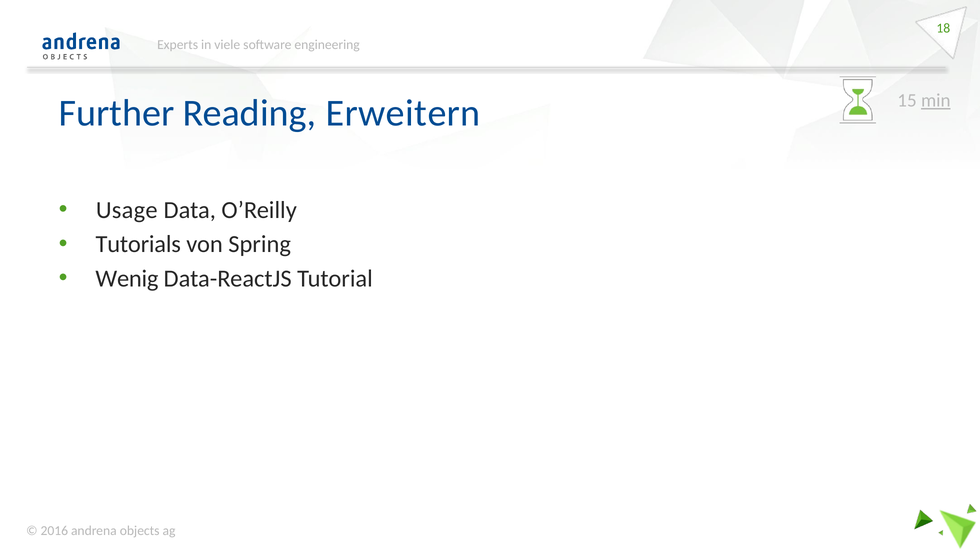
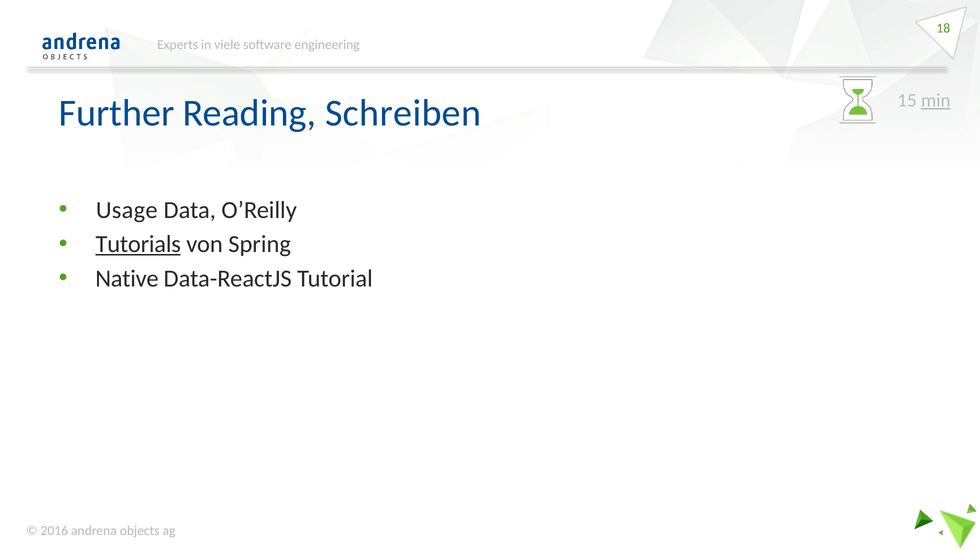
Erweitern: Erweitern -> Schreiben (403, 113)
Tutorials underline: none -> present (138, 245)
Wenig: Wenig -> Native (127, 279)
